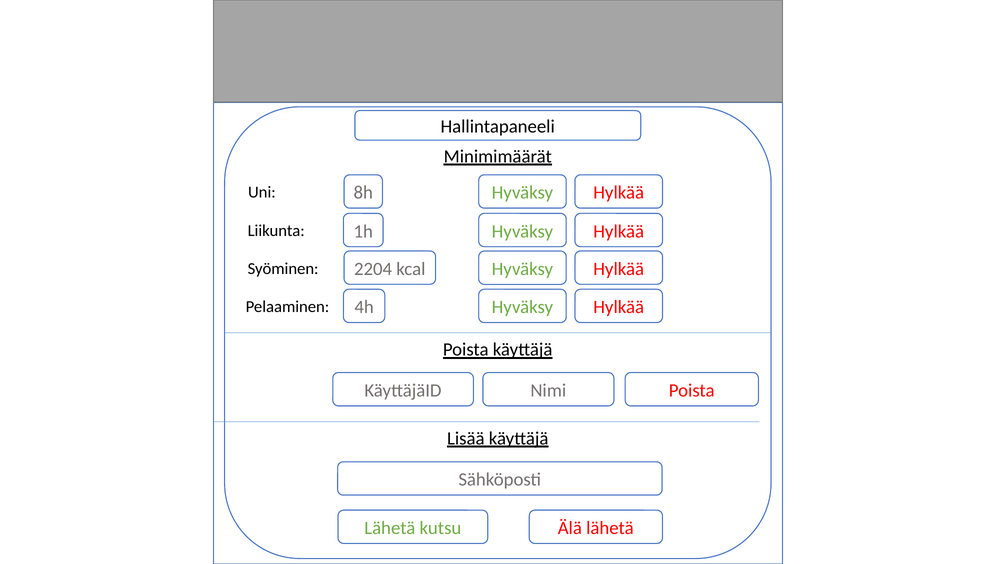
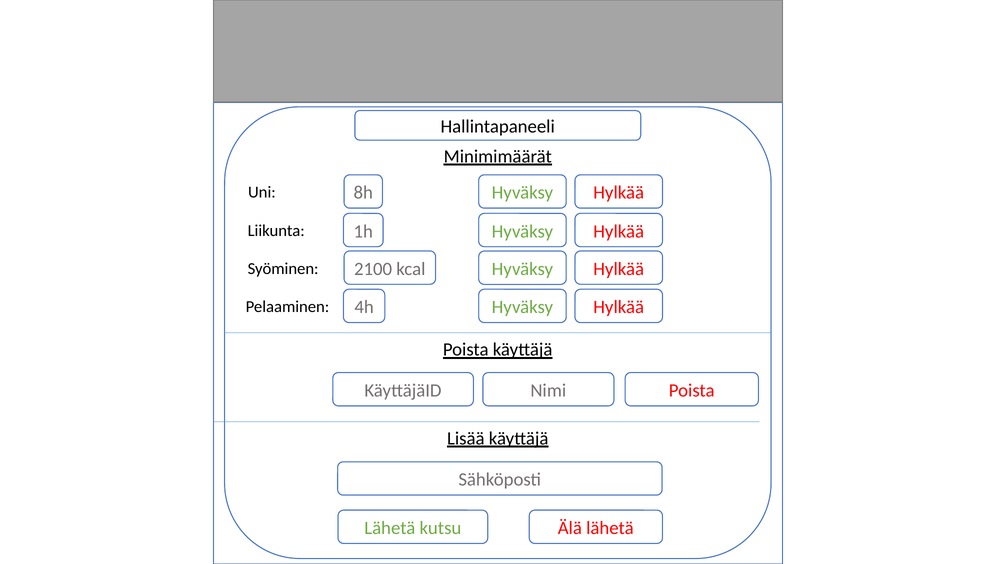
2204: 2204 -> 2100 (373, 269)
